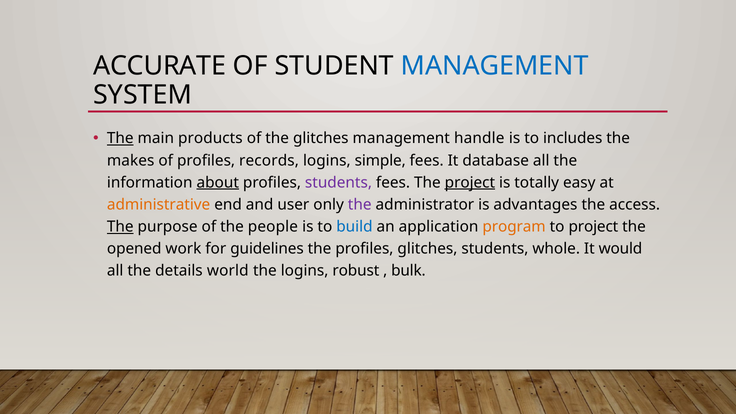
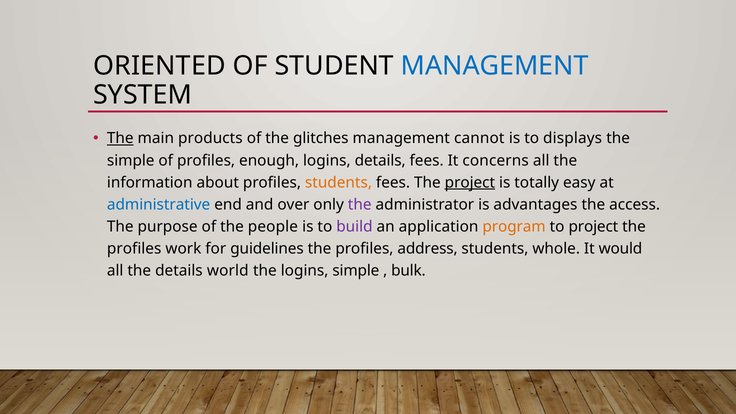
ACCURATE: ACCURATE -> ORIENTED (159, 66)
handle: handle -> cannot (479, 138)
includes: includes -> displays (573, 138)
makes: makes -> simple (131, 160)
records: records -> enough (269, 160)
logins simple: simple -> details (380, 160)
database: database -> concerns (496, 160)
about underline: present -> none (218, 183)
students colour: purple -> orange (338, 183)
administrative colour: orange -> blue (159, 205)
user: user -> over (293, 205)
The underline: present -> none (120, 227)
build colour: blue -> purple (354, 227)
opened: opened -> profiles (134, 249)
profiles glitches: glitches -> address (428, 249)
logins robust: robust -> simple (356, 271)
